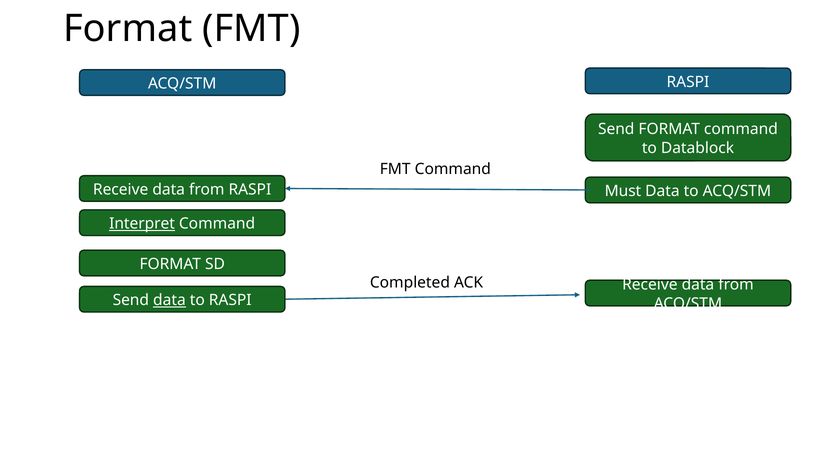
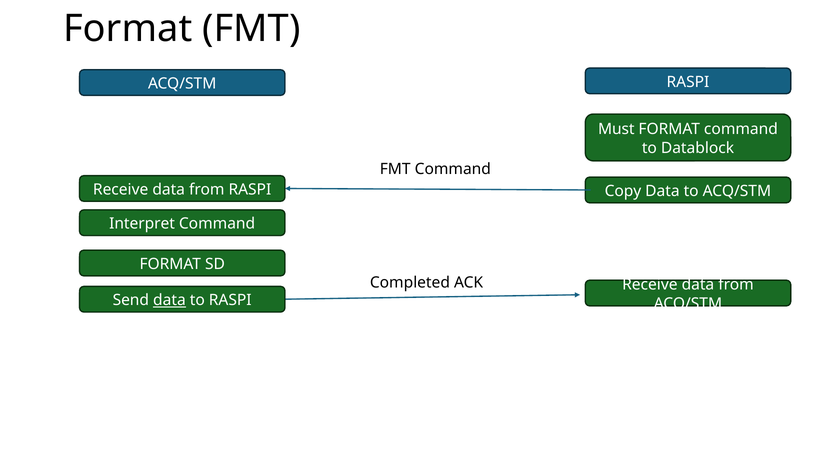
Send: Send -> Must (616, 129)
Must: Must -> Copy (623, 191)
Interpret underline: present -> none (142, 224)
